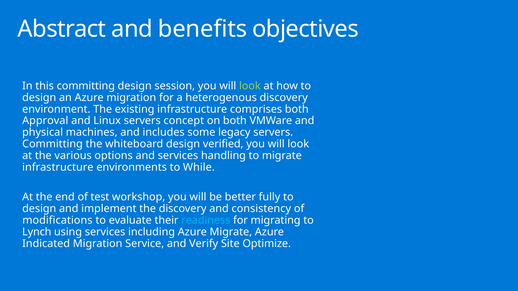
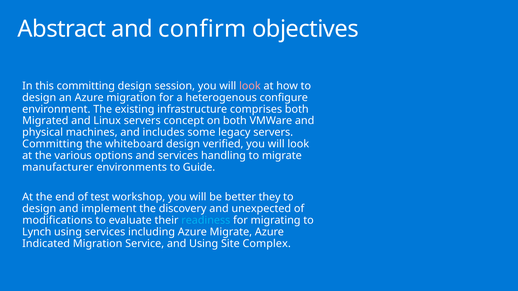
benefits: benefits -> confirm (202, 29)
look colour: light green -> pink (250, 86)
heterogenous discovery: discovery -> configure (284, 98)
Approval: Approval -> Migrated (45, 121)
infrastructure: infrastructure -> manufacturer (58, 168)
While: While -> Guide (199, 168)
fully: fully -> they (270, 197)
consistency: consistency -> unexpected (261, 209)
and Verify: Verify -> Using (204, 244)
Optimize: Optimize -> Complex (267, 244)
